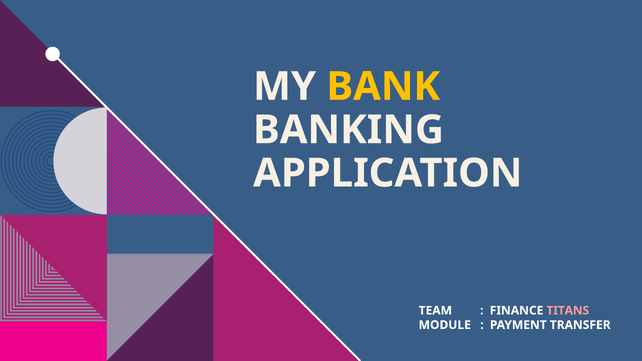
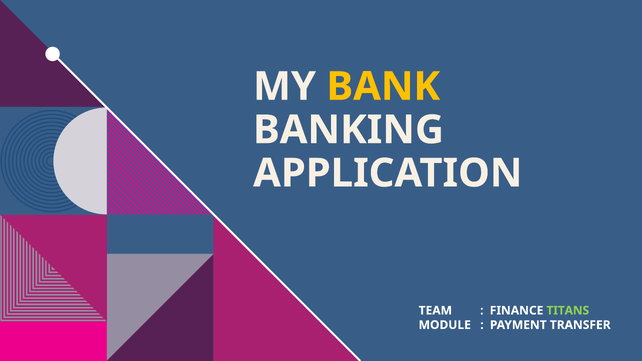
TITANS colour: pink -> light green (568, 311)
